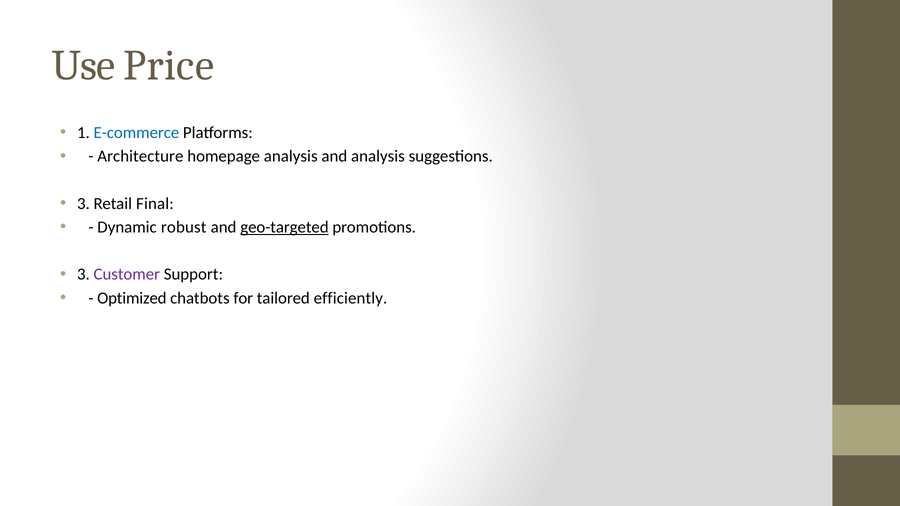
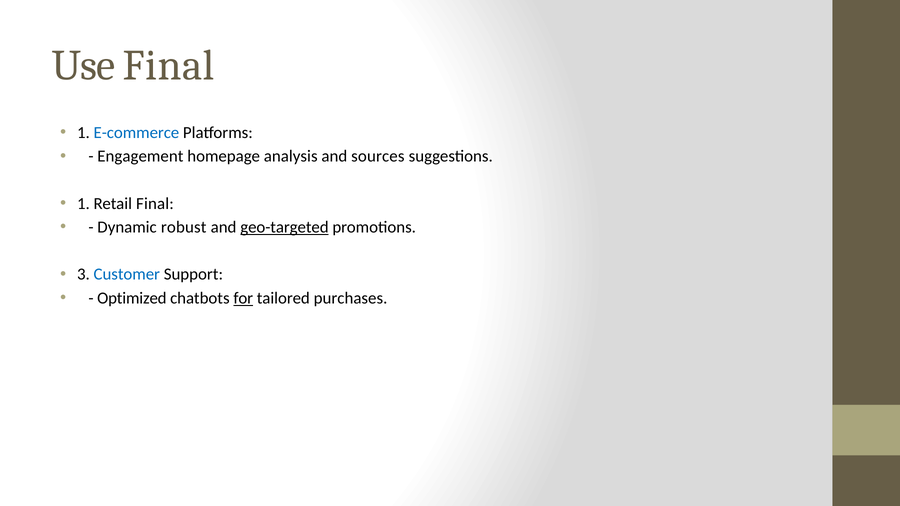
Use Price: Price -> Final (169, 65)
Architecture: Architecture -> Engagement (140, 156)
and analysis: analysis -> sources (378, 156)
3: 3 -> 1 (83, 204)
Customer colour: purple -> blue (127, 275)
for underline: none -> present (243, 298)
efficiently: efficiently -> purchases (351, 298)
